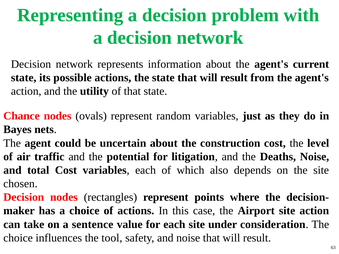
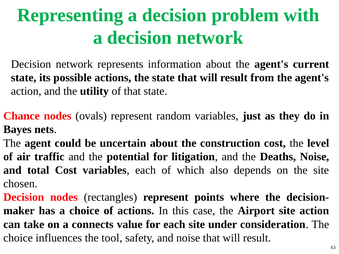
sentence: sentence -> connects (93, 225)
